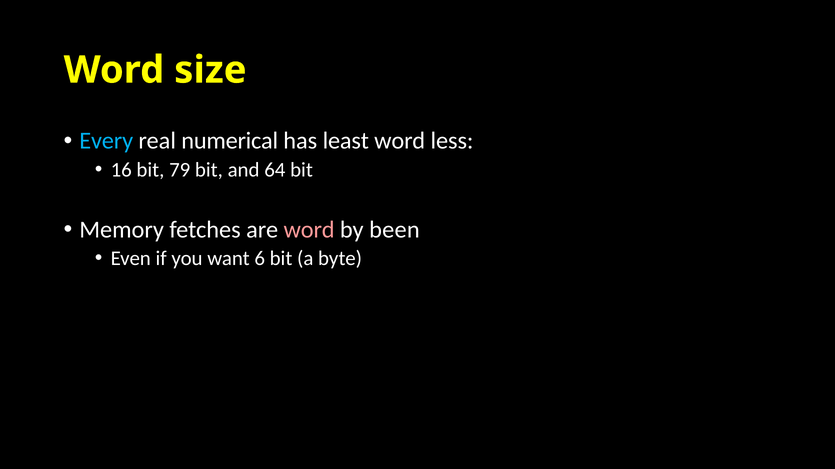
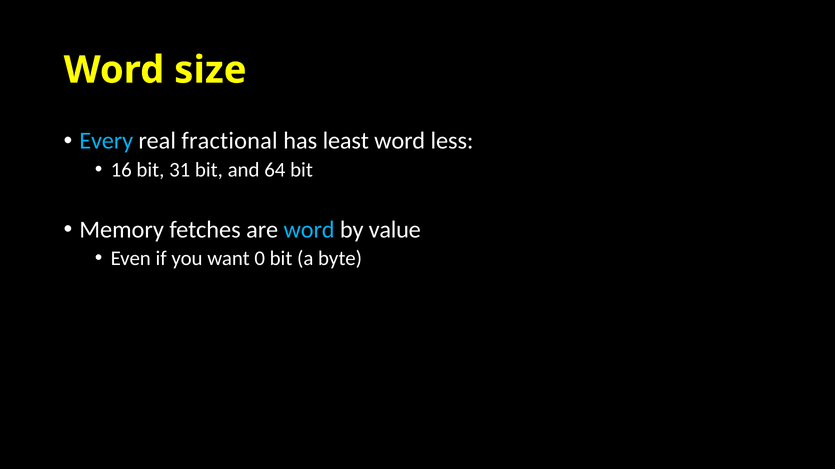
numerical: numerical -> fractional (230, 141)
79: 79 -> 31 (180, 170)
word colour: pink -> light blue (309, 230)
been: been -> value (395, 230)
6: 6 -> 0 (260, 259)
